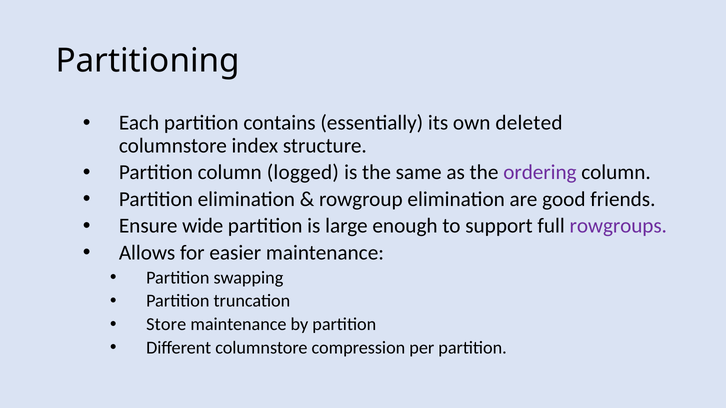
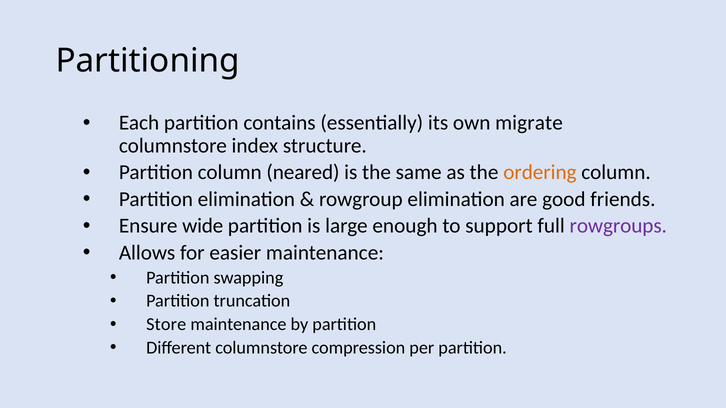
deleted: deleted -> migrate (529, 123)
logged: logged -> neared (303, 173)
ordering colour: purple -> orange (540, 173)
